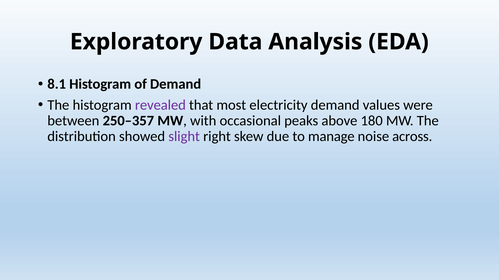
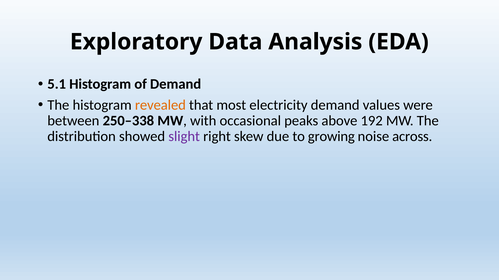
8.1: 8.1 -> 5.1 (57, 84)
revealed colour: purple -> orange (160, 105)
250–357: 250–357 -> 250–338 (128, 121)
180: 180 -> 192 (372, 121)
manage: manage -> growing (331, 137)
